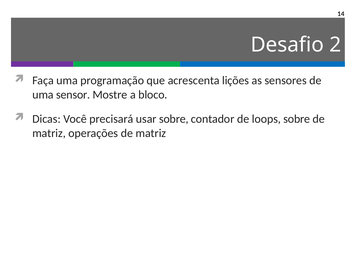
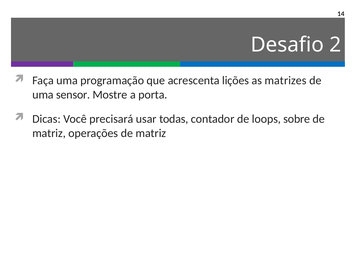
sensores: sensores -> matrizes (286, 81)
bloco: bloco -> porta (153, 95)
usar sobre: sobre -> todas (174, 119)
